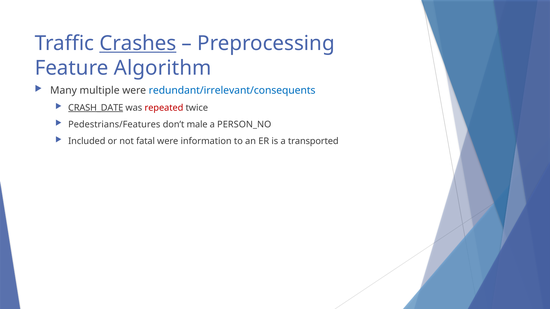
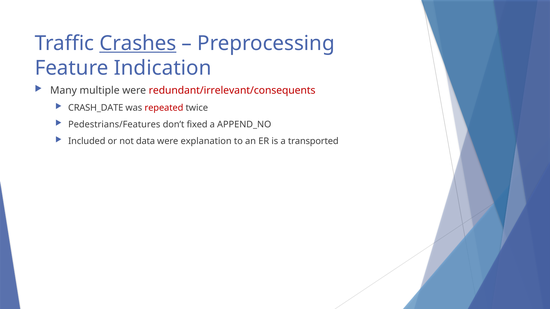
Algorithm: Algorithm -> Indication (163, 68)
redundant/irrelevant/consequents colour: blue -> red (232, 90)
CRASH_DATE underline: present -> none (96, 108)
male: male -> fixed (197, 125)
PERSON_NO: PERSON_NO -> APPEND_NO (244, 125)
fatal: fatal -> data (146, 141)
information: information -> explanation (206, 141)
